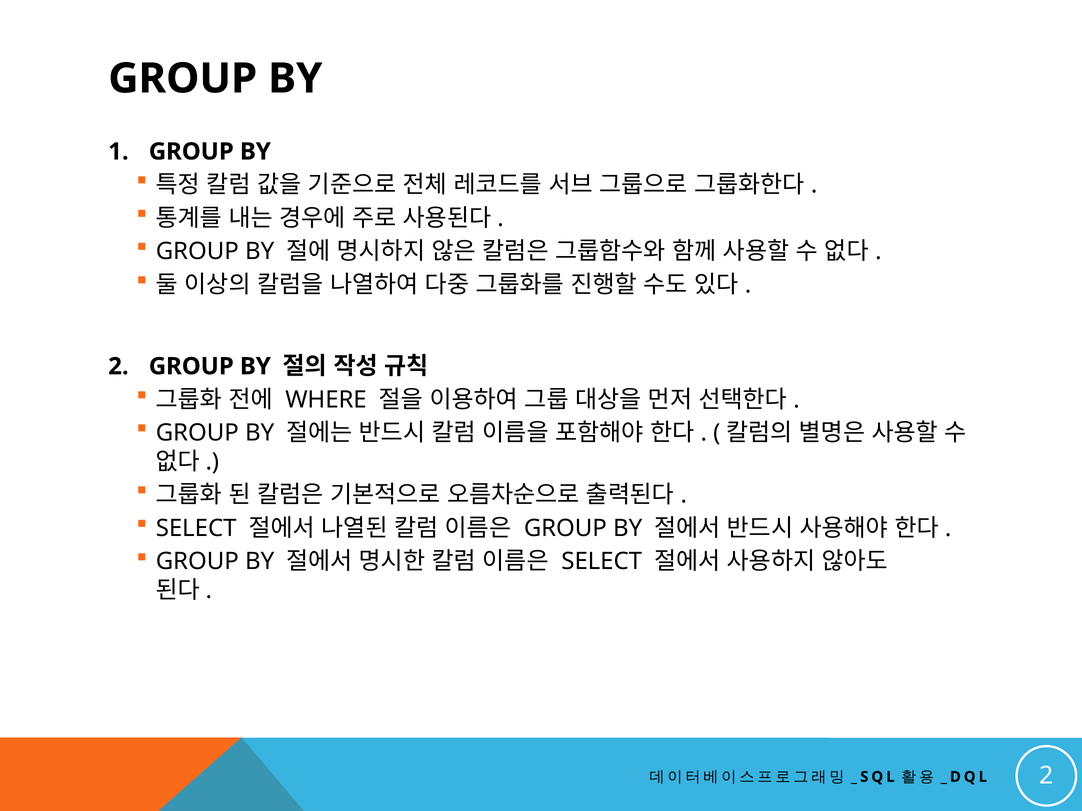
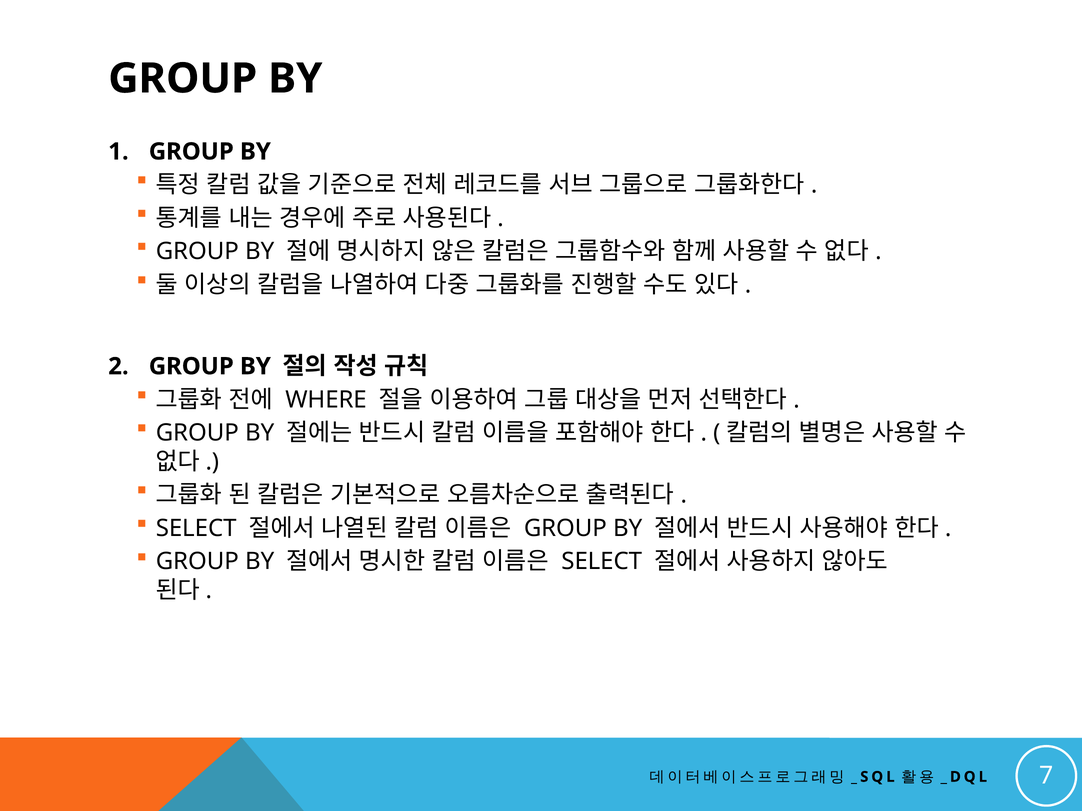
2: 2 -> 7 (1046, 776)
